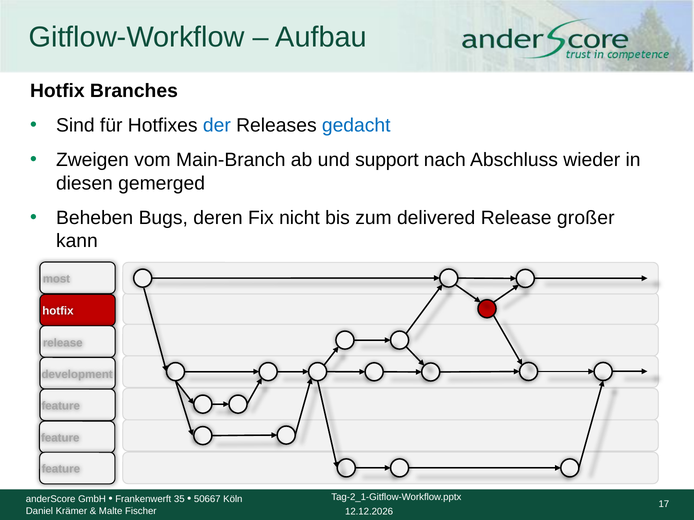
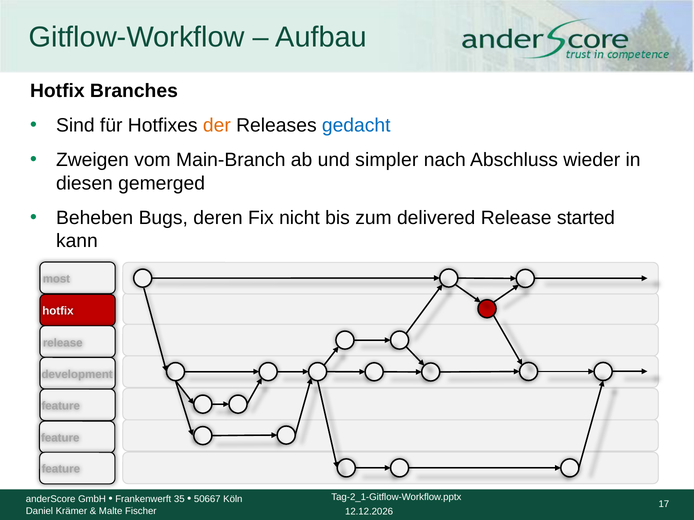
der colour: blue -> orange (217, 126)
support: support -> simpler (387, 160)
großer: großer -> started (586, 218)
